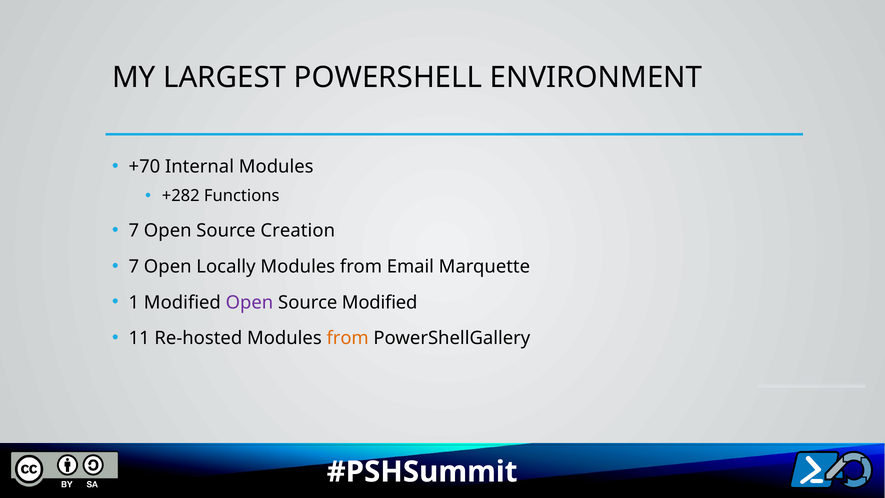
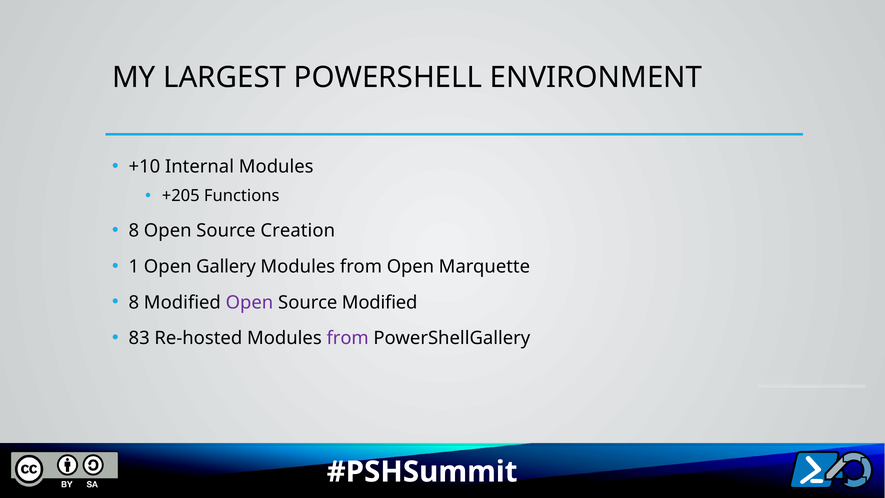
+70: +70 -> +10 (144, 166)
+282: +282 -> +205 (181, 196)
7: 7 -> 8 (134, 231)
7: 7 -> 1 (134, 267)
Locally: Locally -> Gallery (226, 267)
from Email: Email -> Open (410, 267)
1: 1 -> 8 (134, 302)
11: 11 -> 83 (139, 338)
from colour: orange -> purple (348, 338)
